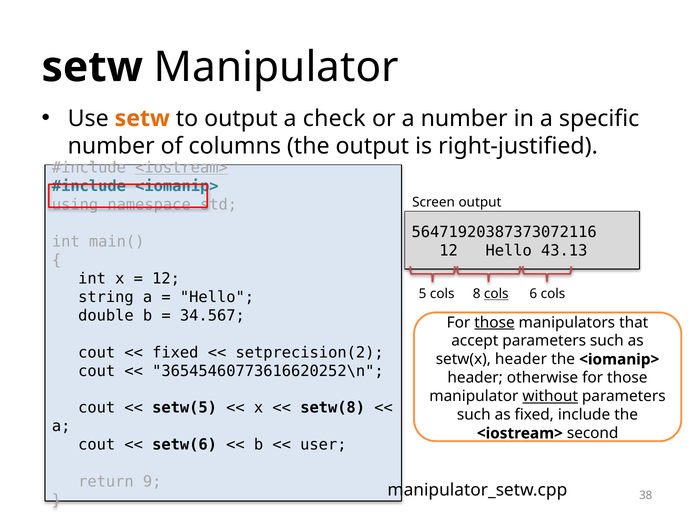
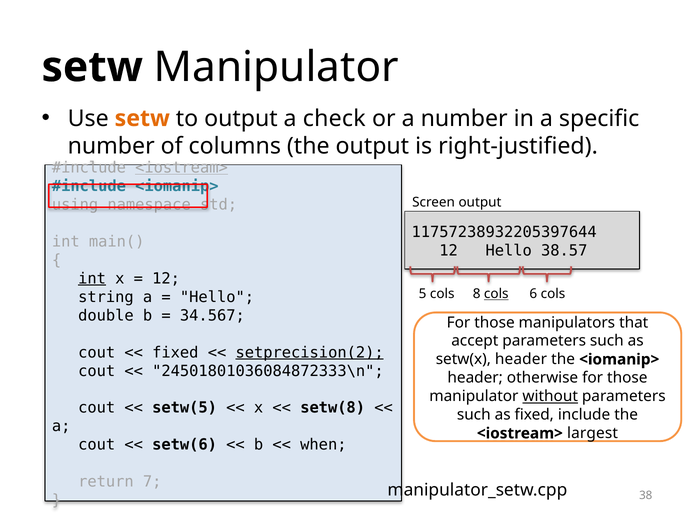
56471920387373072116: 56471920387373072116 -> 11757238932205397644 (504, 232)
43.13: 43.13 -> 38.57 (564, 251)
int underline: none -> present (92, 279)
those underline: present -> none (495, 323)
setprecision(2 underline: none -> present (310, 353)
36545460773616620252\n: 36545460773616620252\n -> 24501801036084872333\n (268, 371)
second: second -> largest (593, 434)
user: user -> when (323, 445)
9: 9 -> 7 (152, 482)
